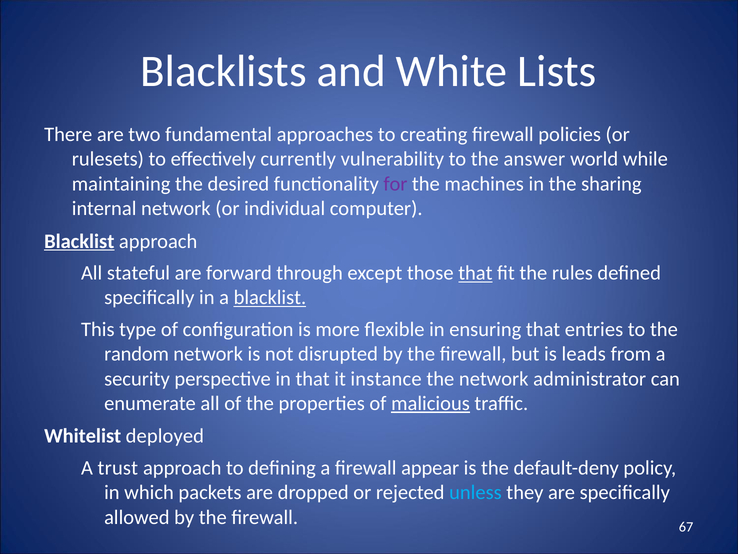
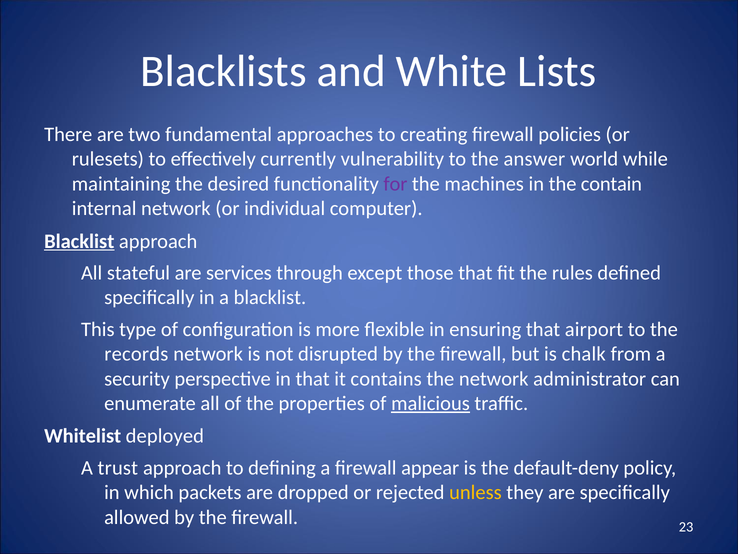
sharing: sharing -> contain (611, 184)
forward: forward -> services (239, 273)
that underline: present -> none (475, 273)
blacklist underline: present -> none (270, 297)
entries: entries -> airport (594, 329)
random: random -> records (136, 354)
leads: leads -> chalk (584, 354)
instance: instance -> contains (386, 378)
unless colour: light blue -> yellow (475, 492)
67: 67 -> 23 (686, 527)
